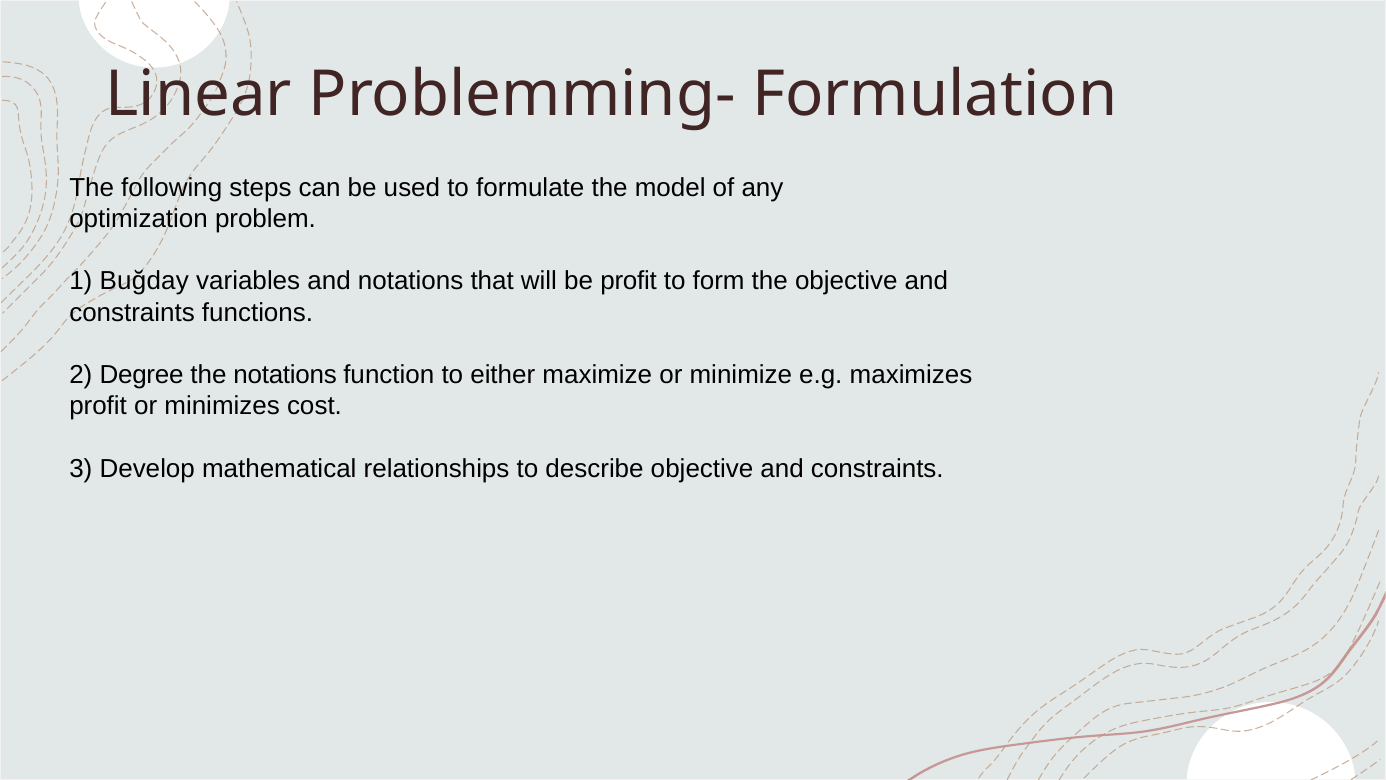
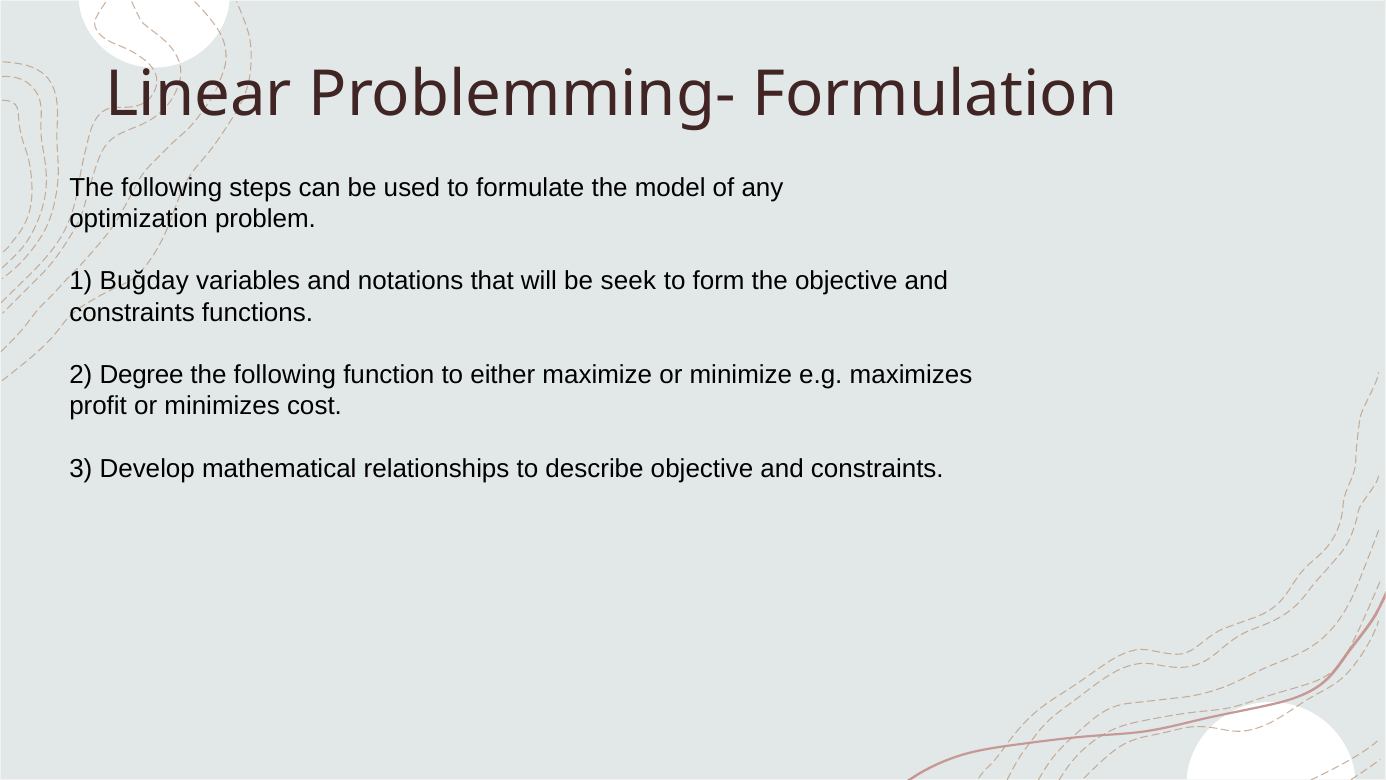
be profit: profit -> seek (628, 281)
notations: notations -> following (285, 375)
